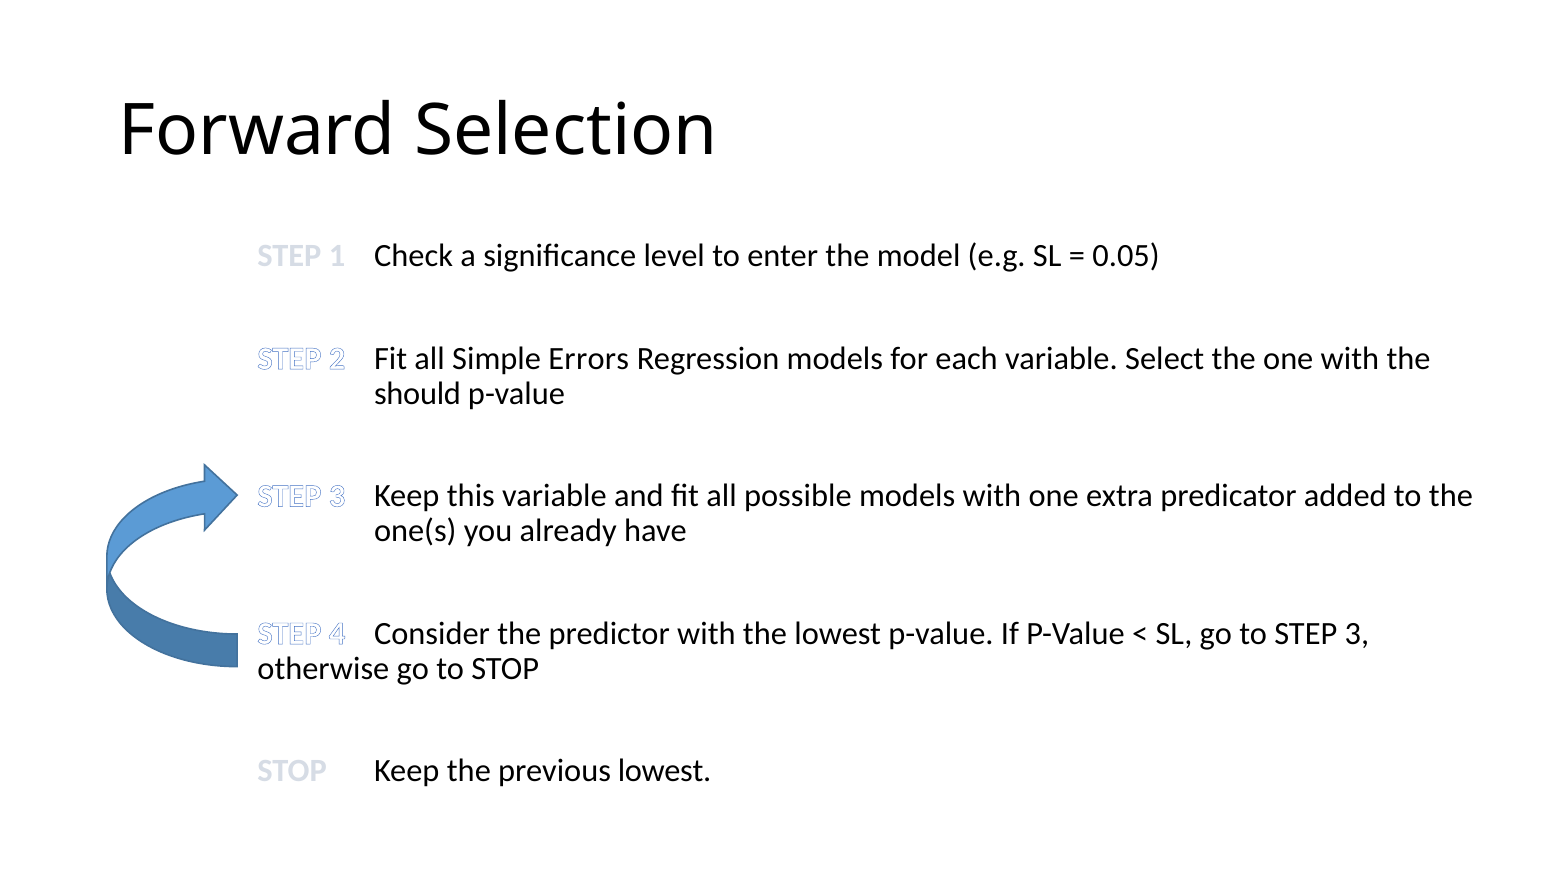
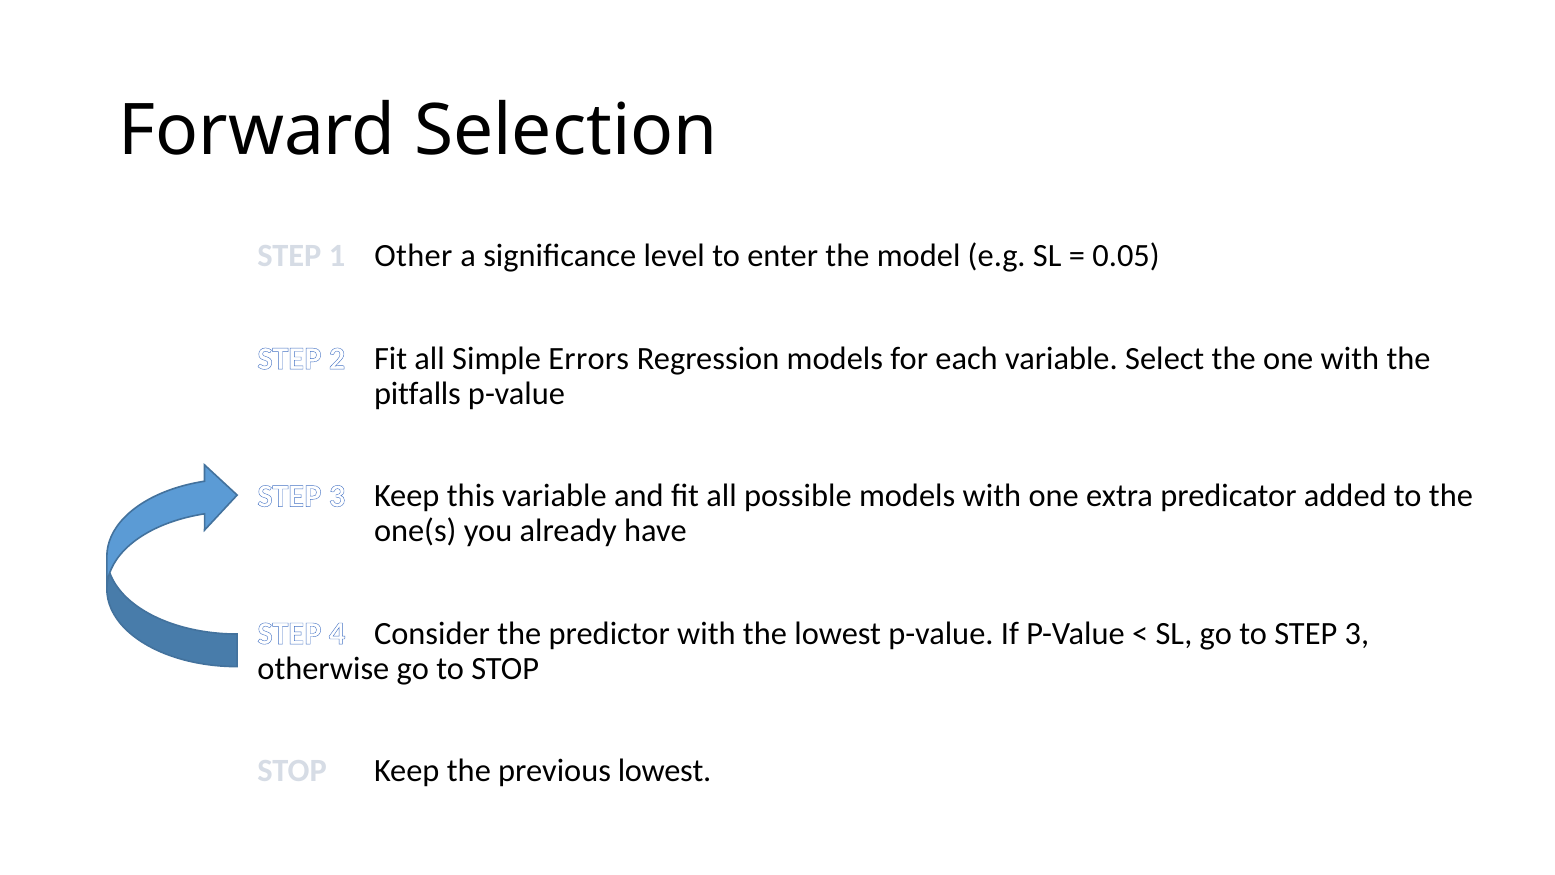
Check: Check -> Other (413, 256)
should: should -> pitfalls (417, 393)
